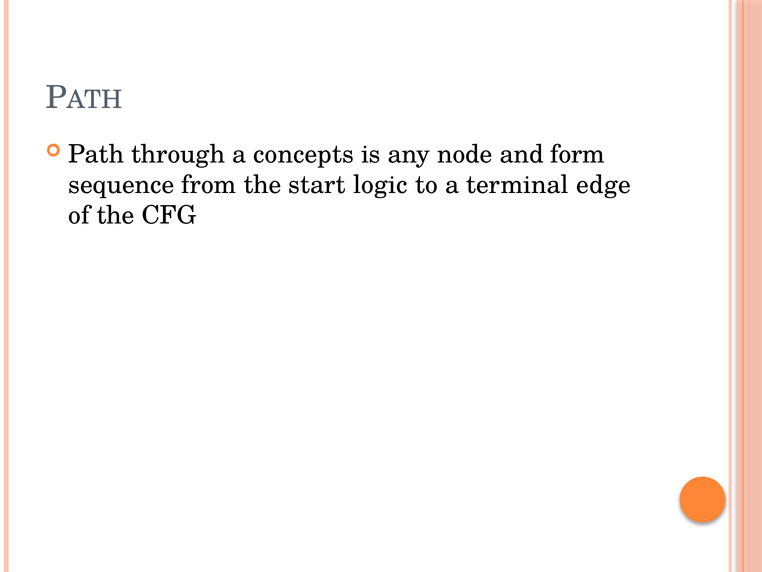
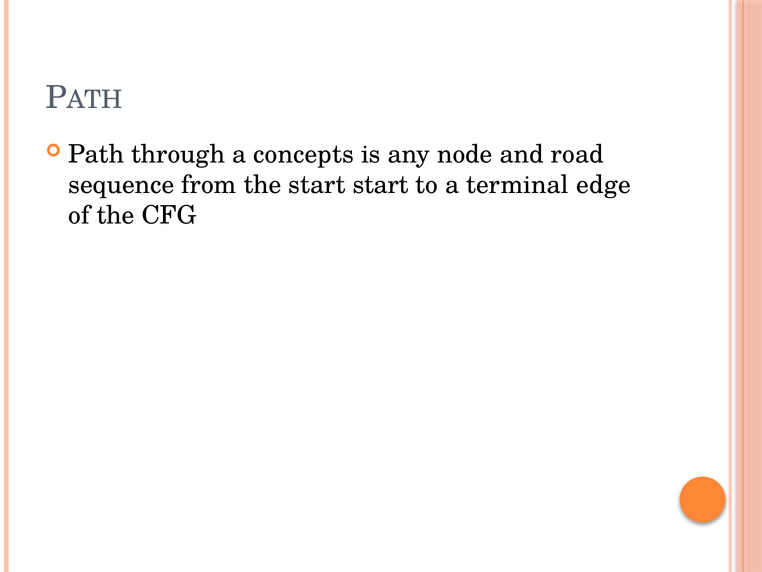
form: form -> road (577, 154)
start logic: logic -> start (381, 185)
